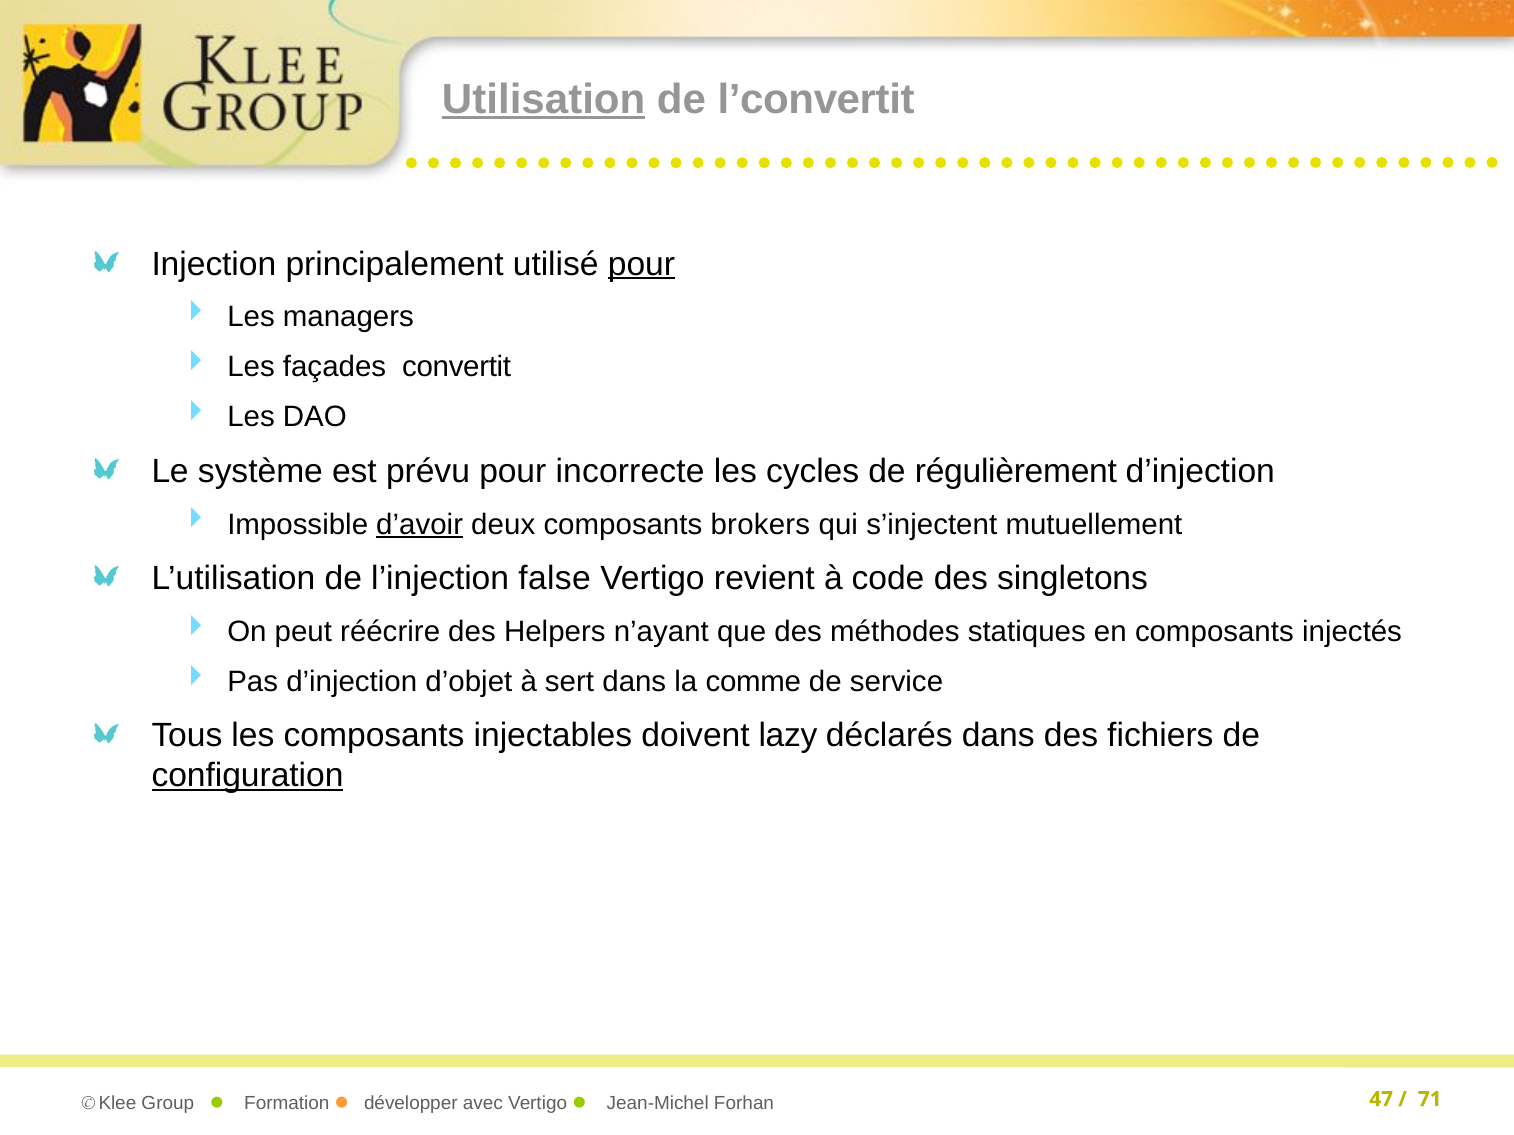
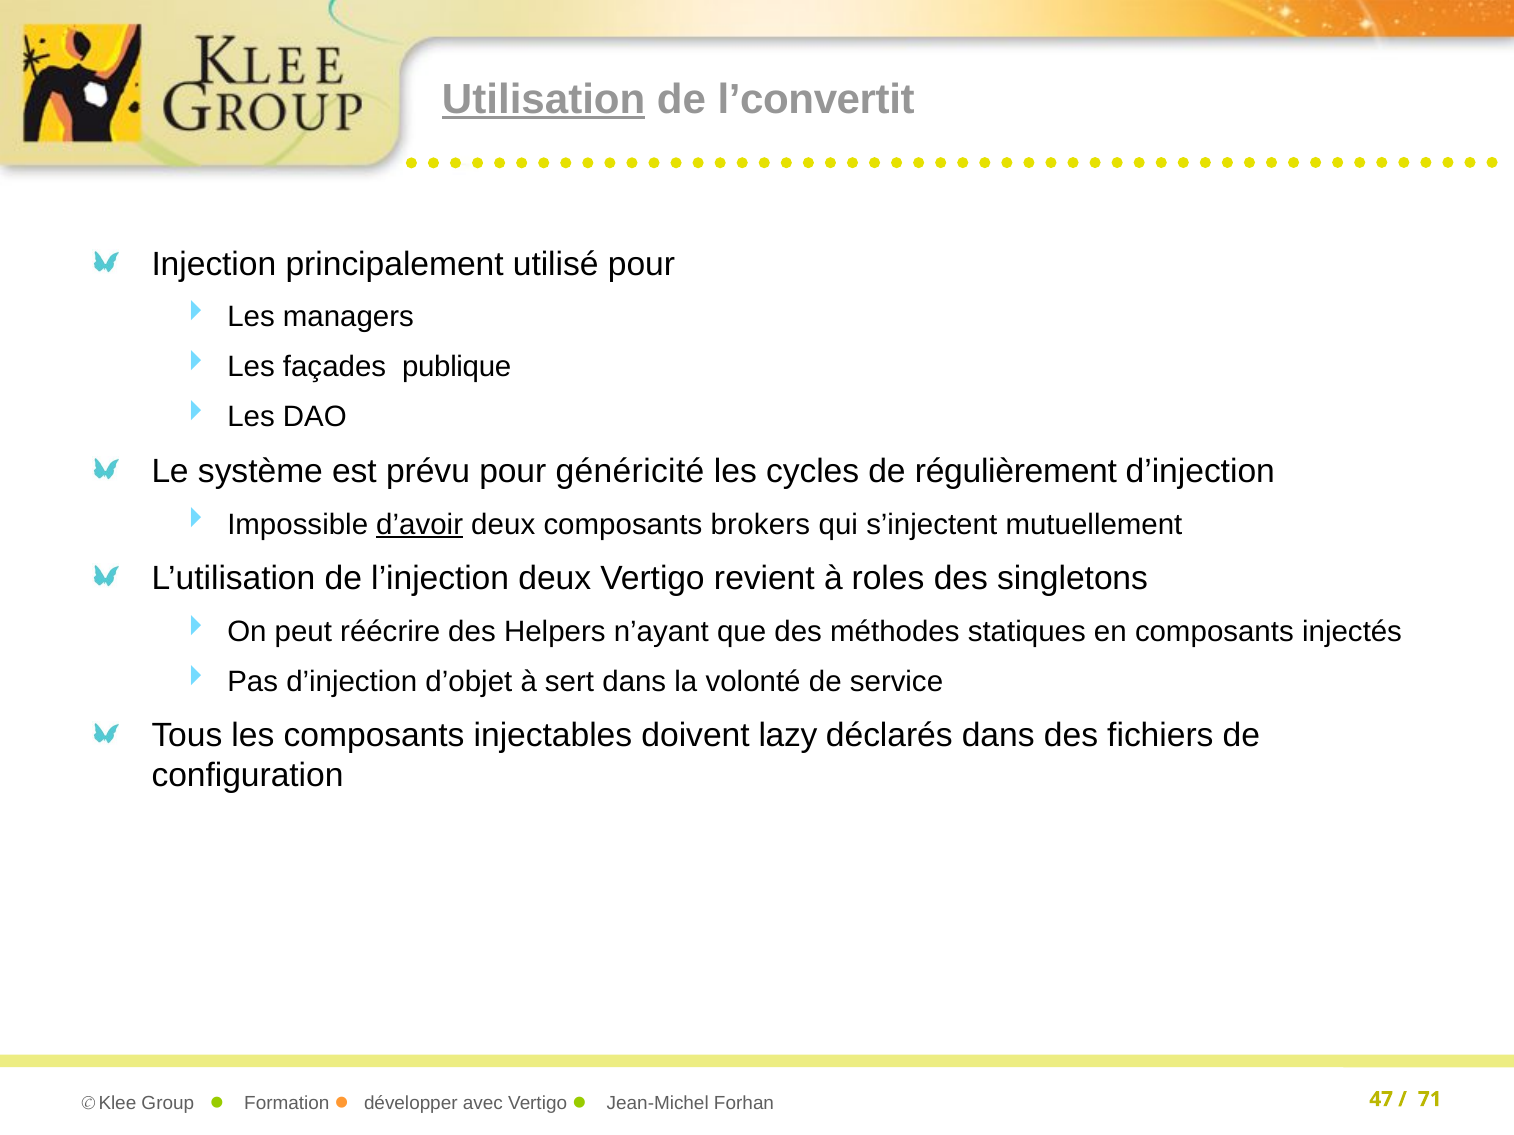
pour underline: present -> none (641, 264)
convertit: convertit -> publique (457, 367)
incorrecte: incorrecte -> généricité (630, 471)
l’injection false: false -> deux (555, 578)
code: code -> roles (888, 578)
comme: comme -> volonté (753, 682)
configuration underline: present -> none (248, 776)
